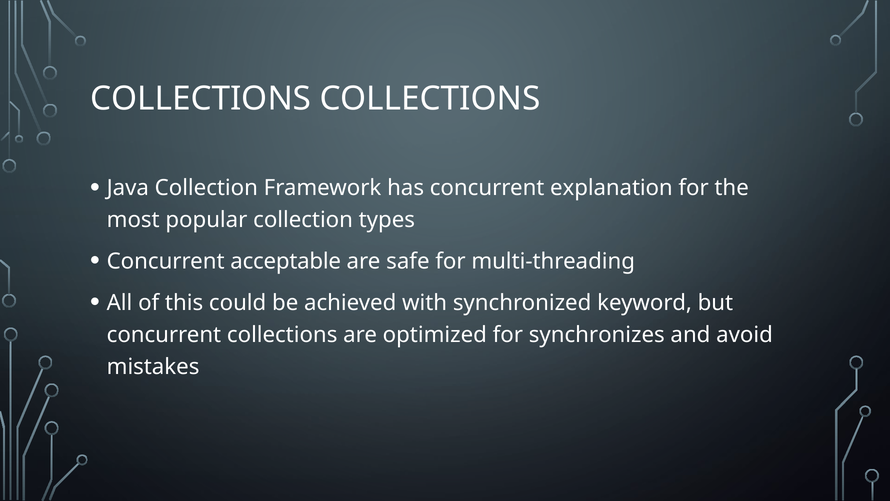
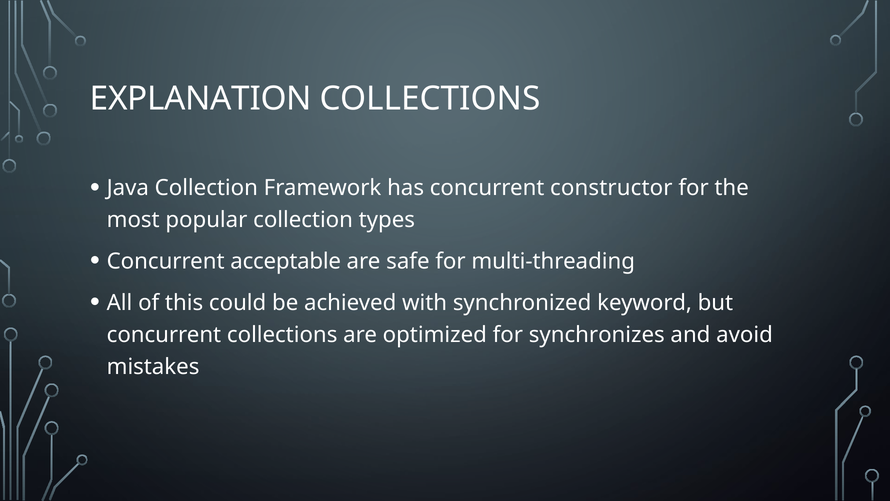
COLLECTIONS: COLLECTIONS -> EXPLANATION (201, 99)
explanation: explanation -> constructor (611, 188)
